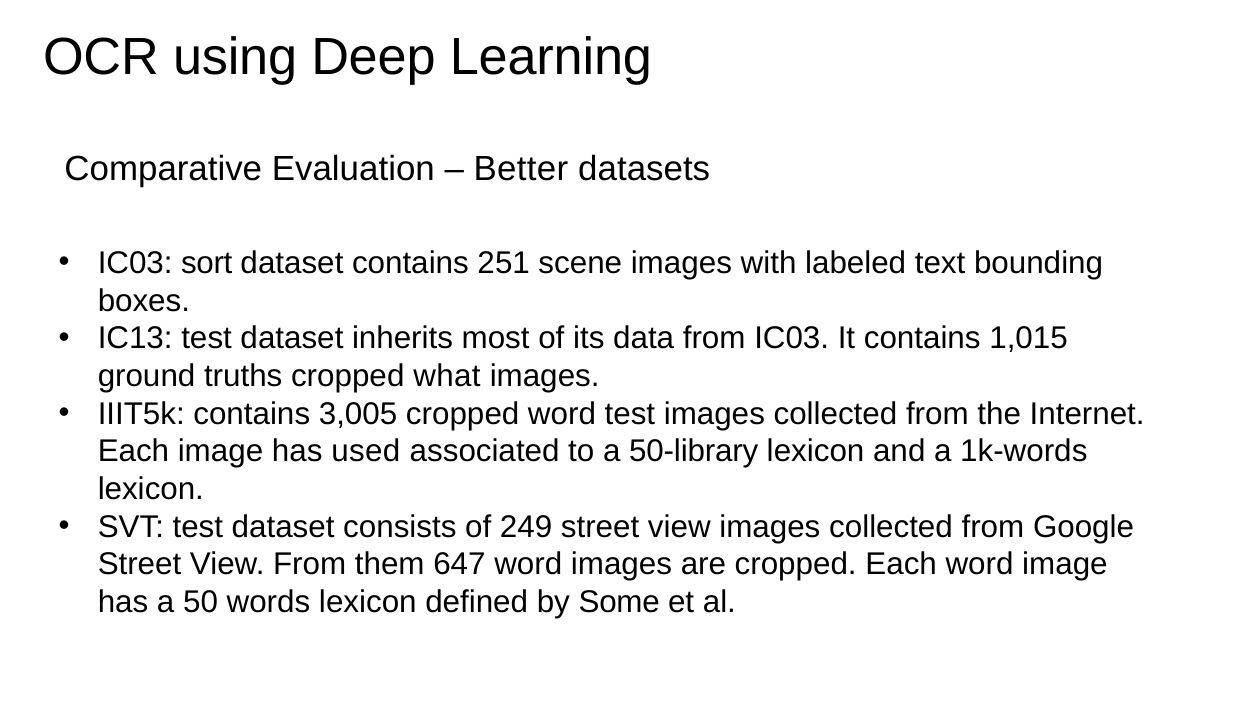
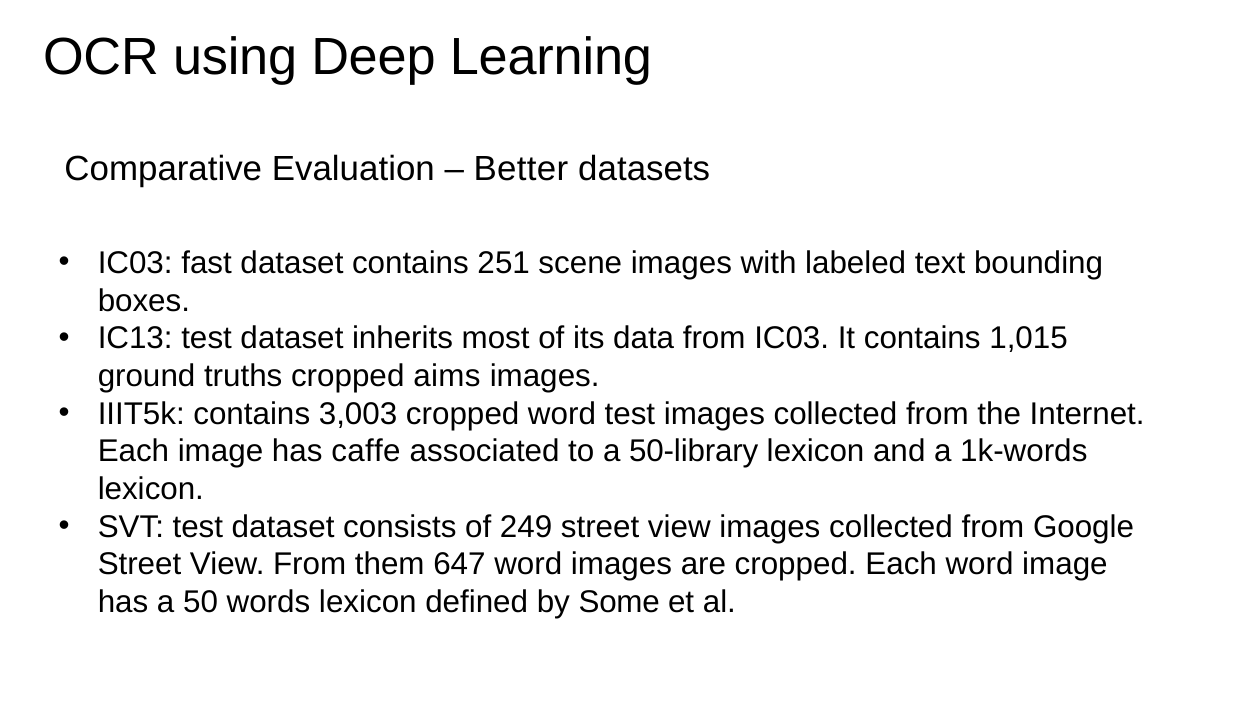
sort: sort -> fast (207, 263)
what: what -> aims (447, 376)
3,005: 3,005 -> 3,003 (358, 414)
used: used -> caffe (366, 451)
